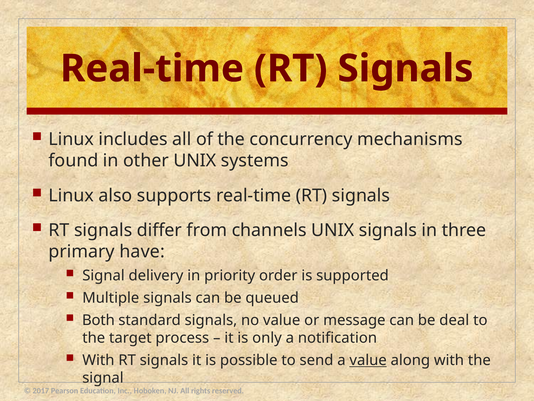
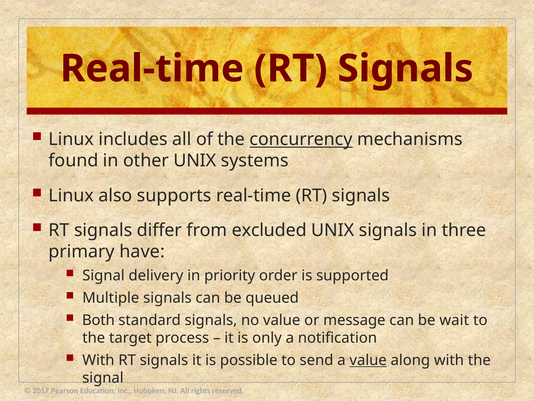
concurrency underline: none -> present (301, 139)
channels: channels -> excluded (269, 230)
deal: deal -> wait (454, 320)
